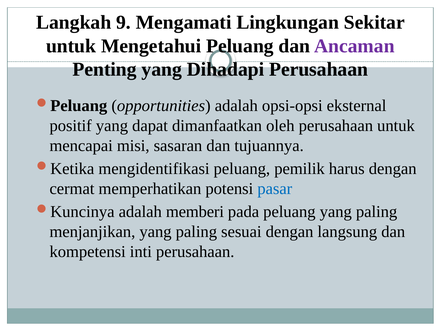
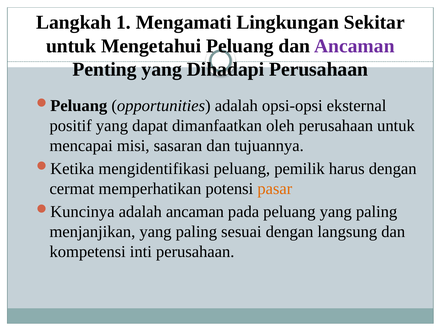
9: 9 -> 1 (124, 22)
pasar colour: blue -> orange (275, 188)
adalah memberi: memberi -> ancaman (195, 212)
